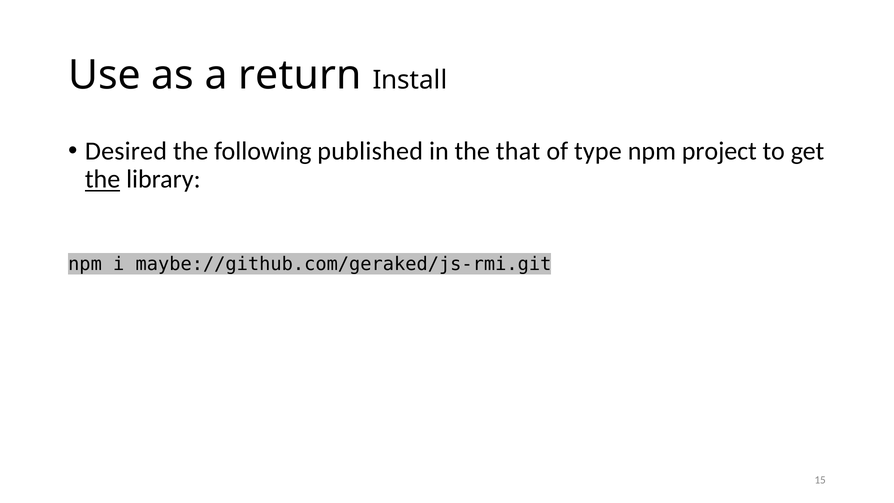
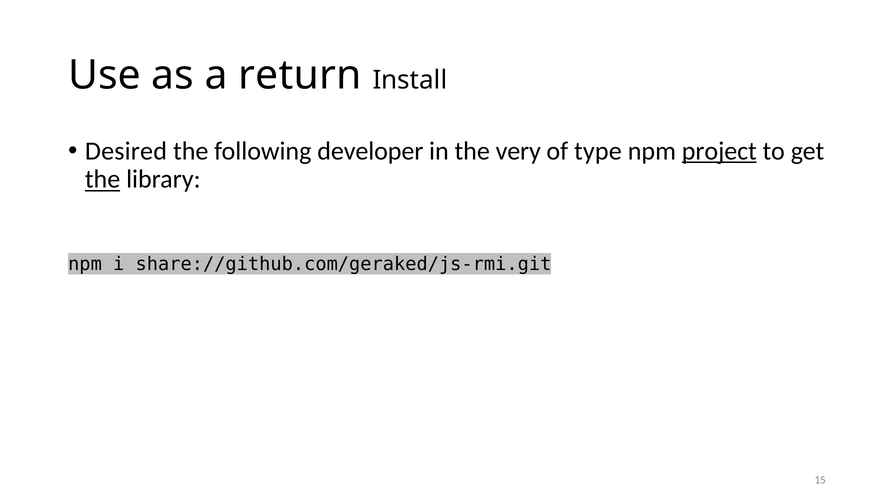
published: published -> developer (370, 151)
that: that -> very (518, 151)
project underline: none -> present (719, 151)
maybe://github.com/geraked/js-rmi.git: maybe://github.com/geraked/js-rmi.git -> share://github.com/geraked/js-rmi.git (343, 264)
